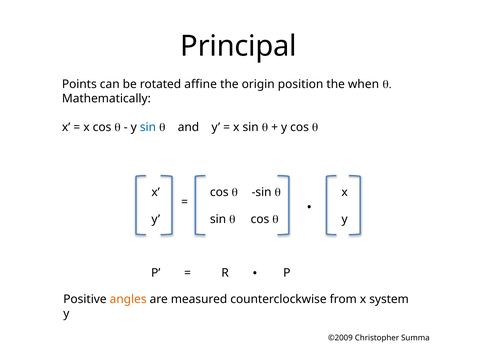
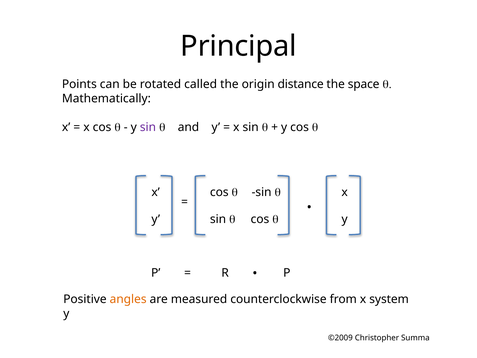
affine: affine -> called (201, 84)
position: position -> distance (301, 84)
when: when -> space (364, 84)
sin colour: blue -> purple (148, 127)
